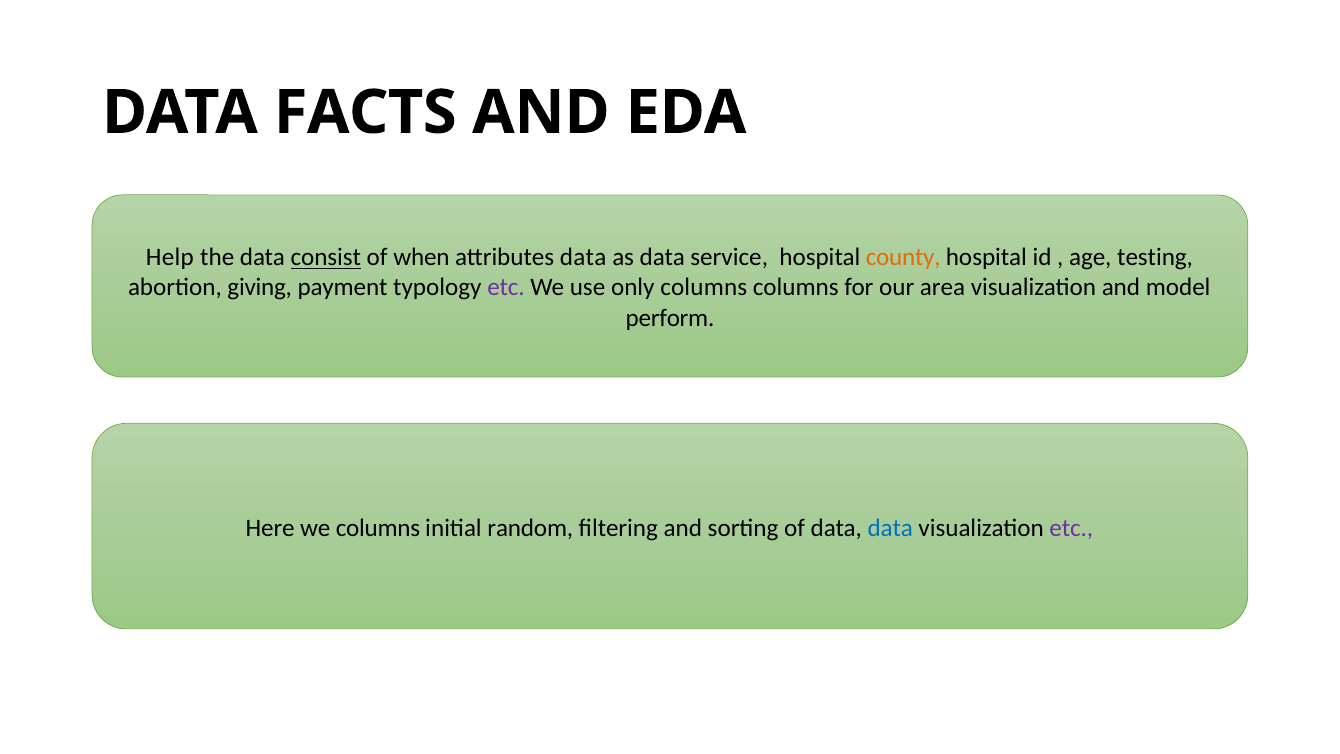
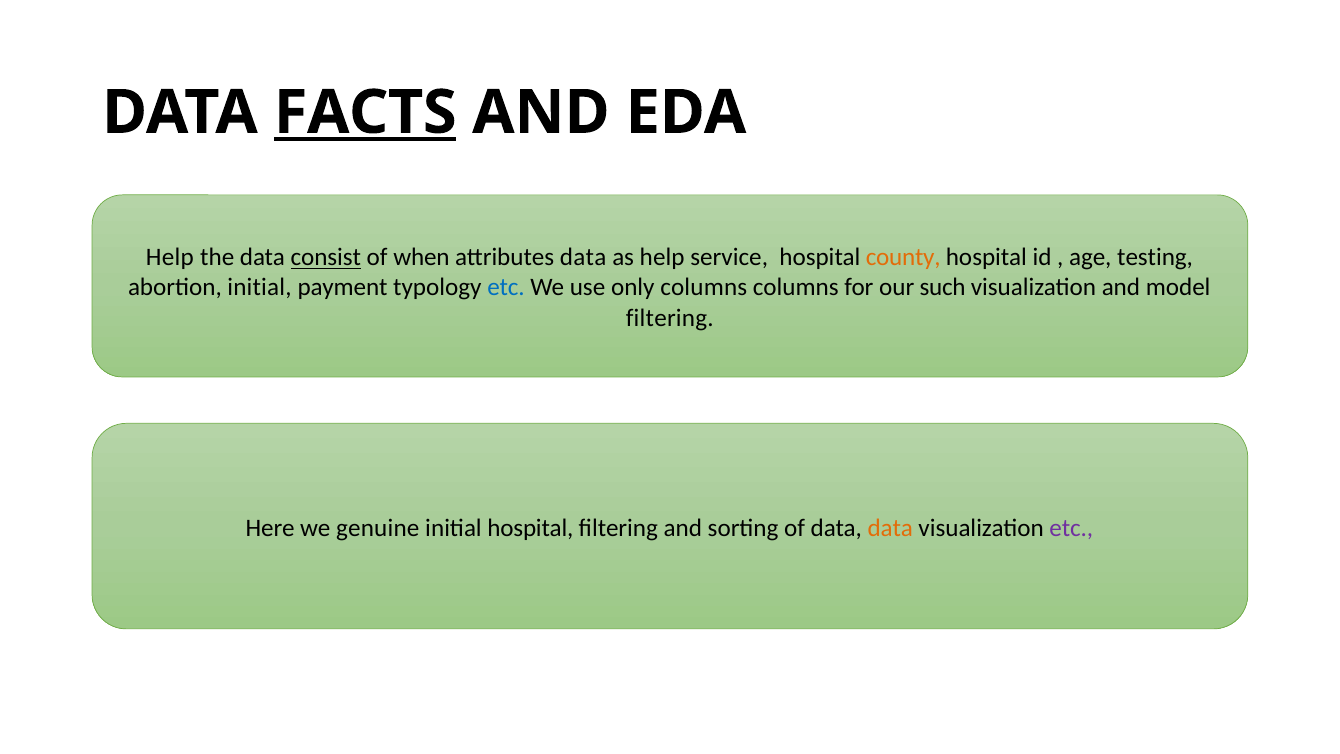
FACTS underline: none -> present (365, 113)
as data: data -> help (662, 257)
abortion giving: giving -> initial (260, 288)
etc colour: purple -> blue (506, 288)
area: area -> such (943, 288)
perform: perform -> filtering (670, 318)
we columns: columns -> genuine (378, 528)
initial random: random -> hospital (530, 528)
data colour: blue -> orange (890, 528)
